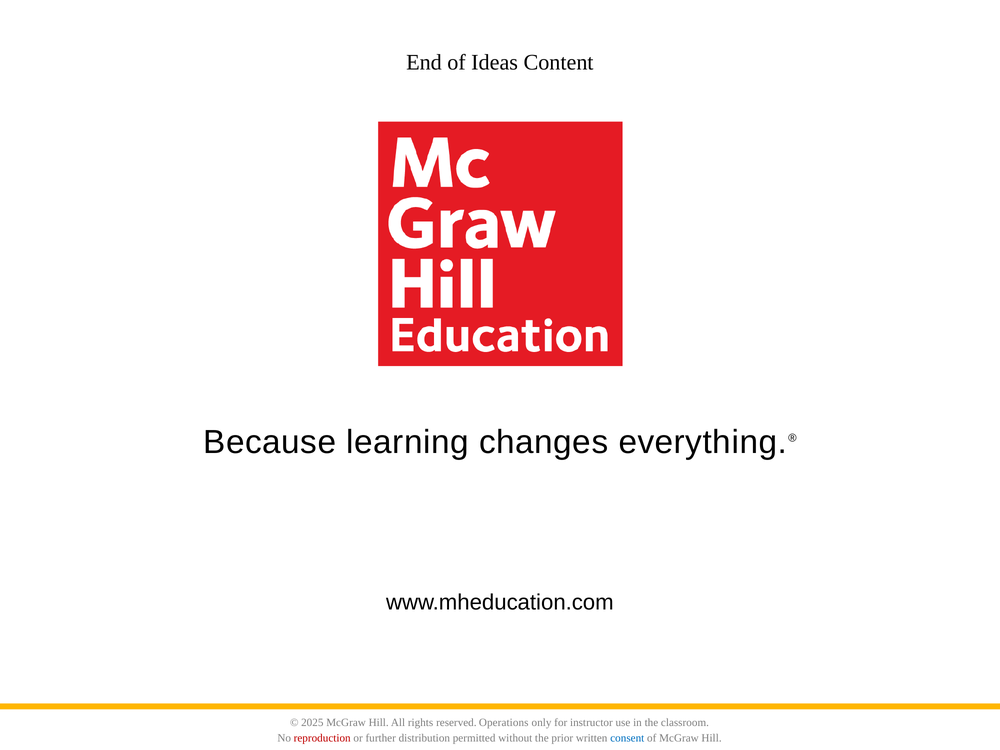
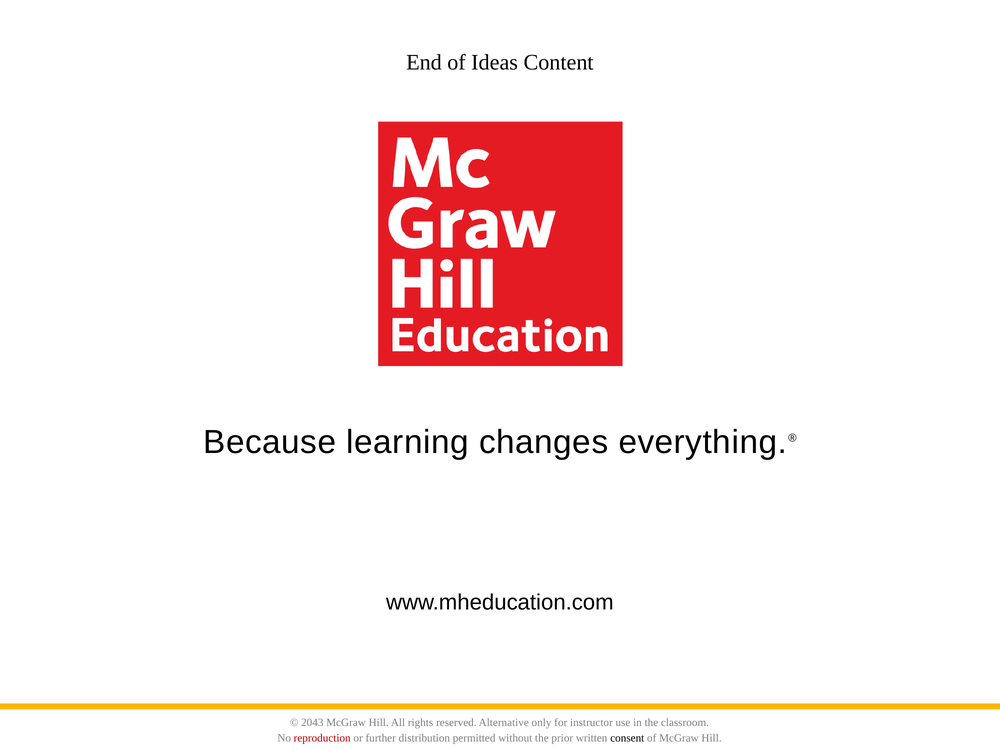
2025: 2025 -> 2043 (312, 723)
Operations: Operations -> Alternative (504, 723)
consent colour: blue -> black (627, 738)
